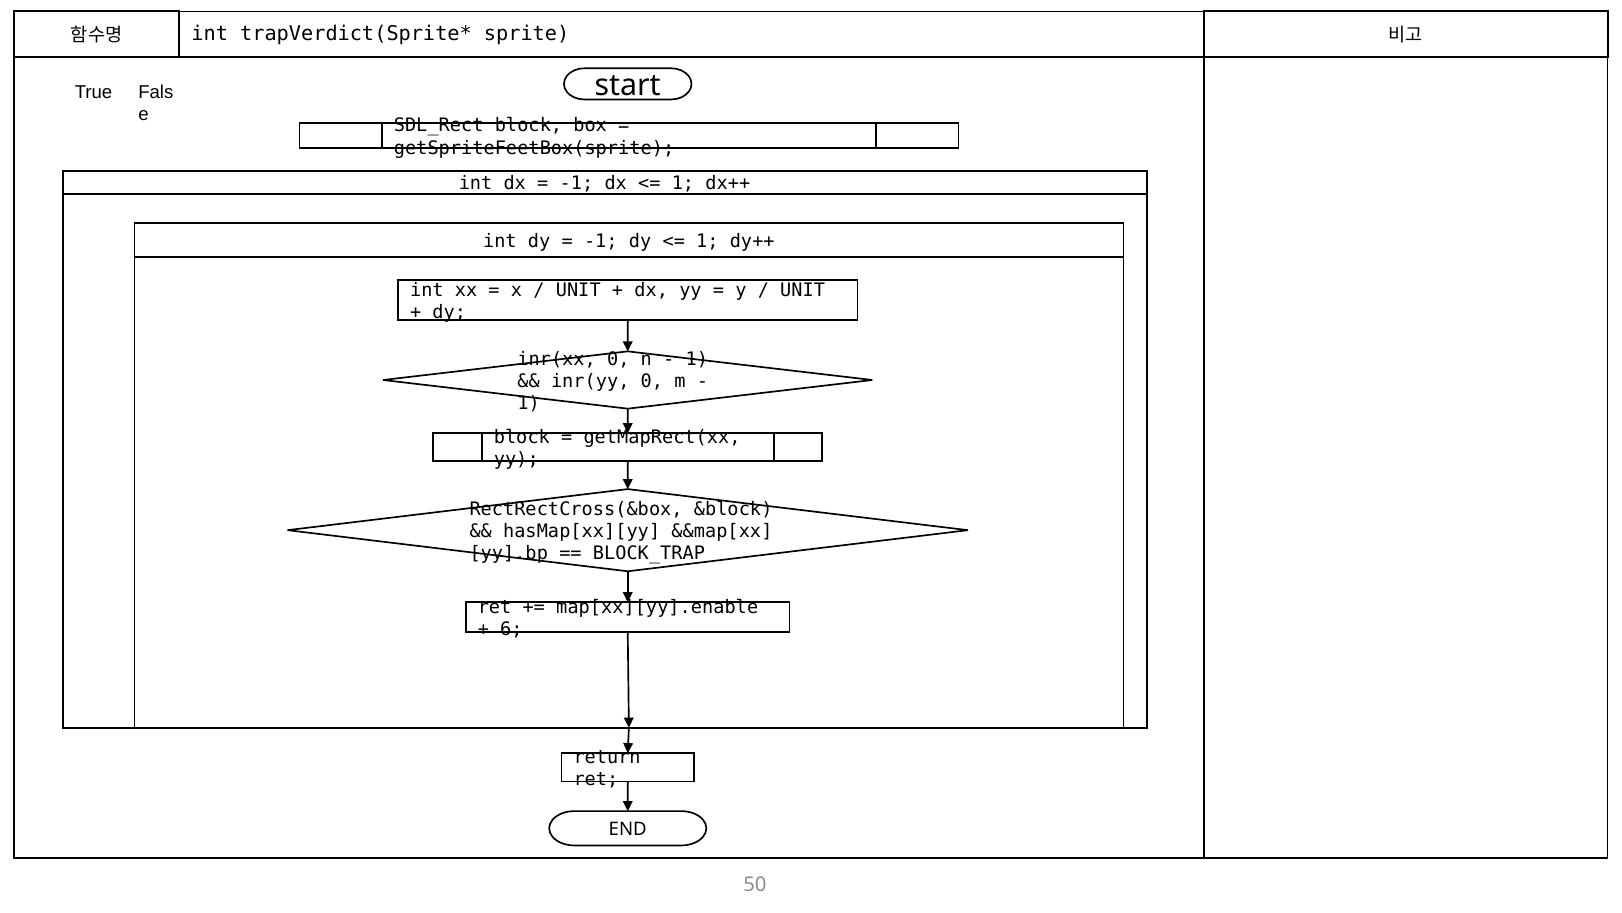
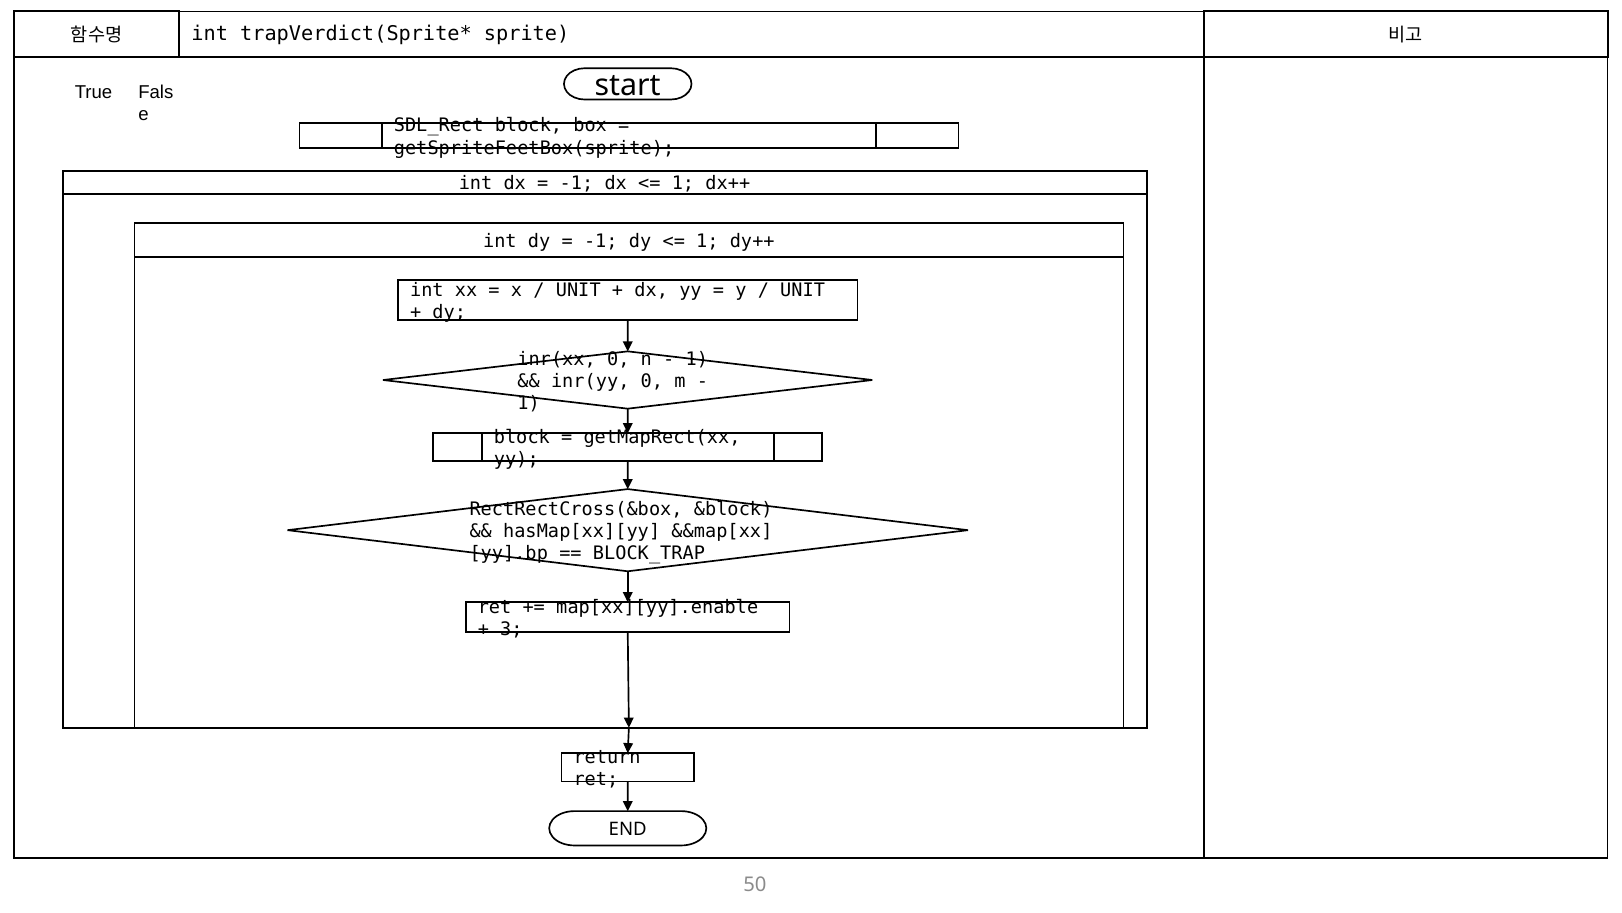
6: 6 -> 3 (511, 629)
